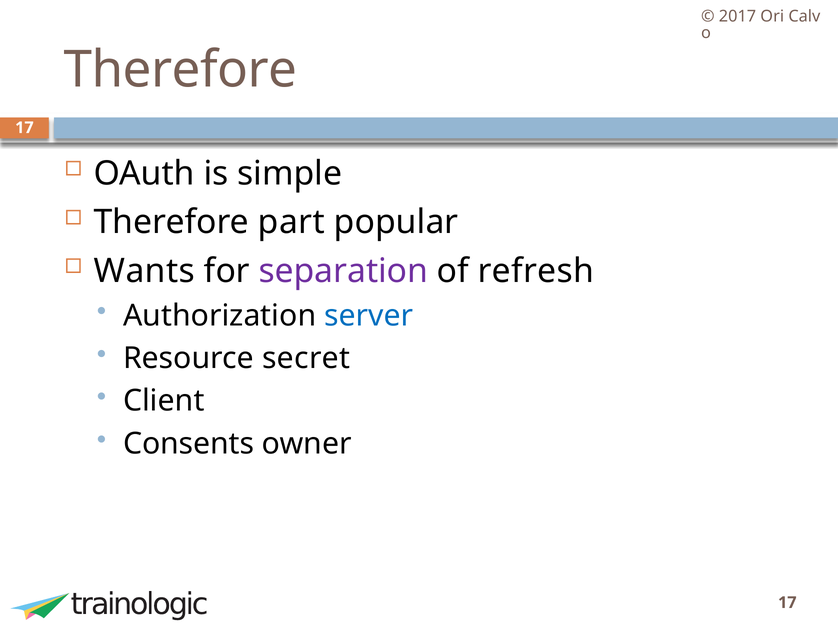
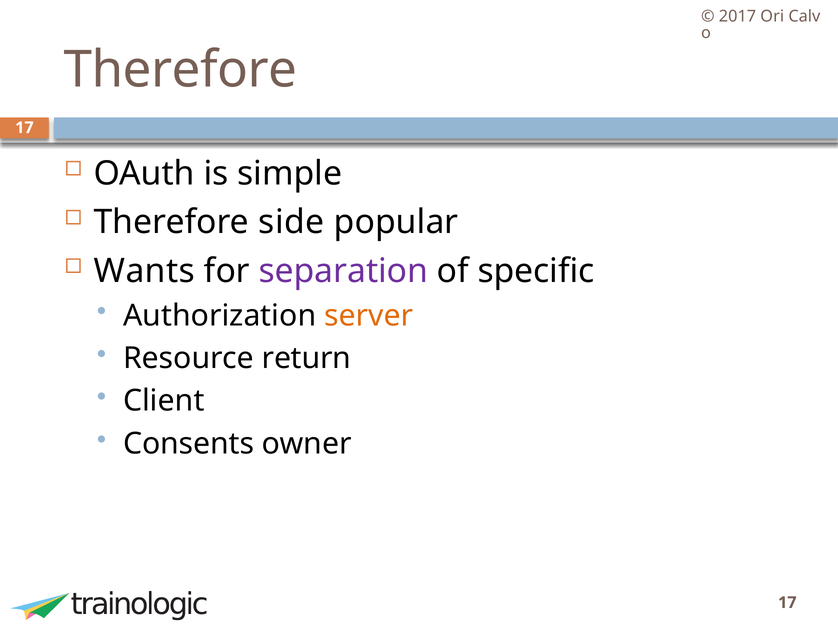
part: part -> side (291, 222)
refresh: refresh -> specific (536, 271)
server colour: blue -> orange (369, 315)
secret: secret -> return (306, 358)
